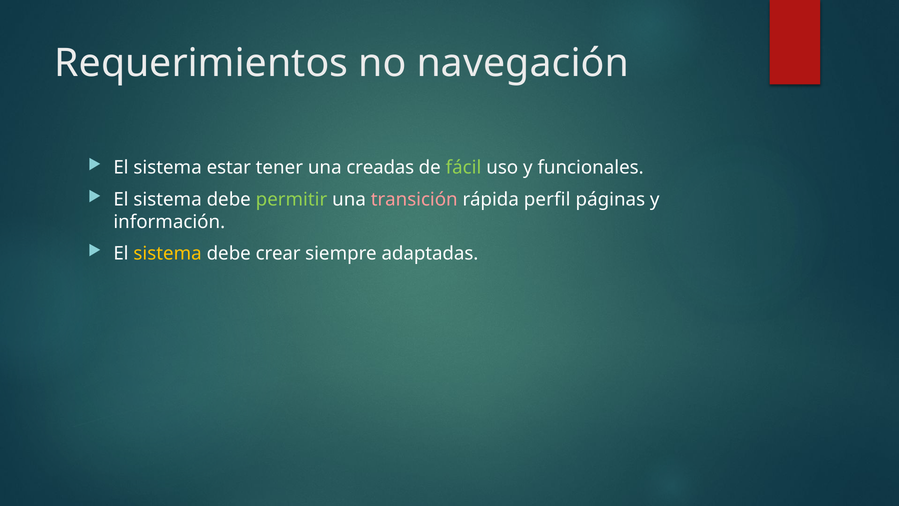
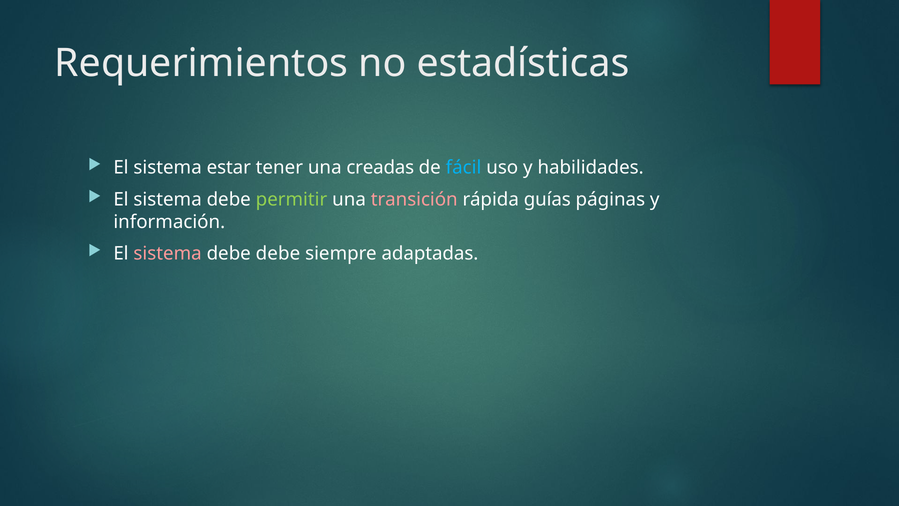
navegación: navegación -> estadísticas (523, 63)
fácil colour: light green -> light blue (464, 167)
funcionales: funcionales -> habilidades (591, 167)
perfil: perfil -> guías (547, 199)
sistema colour: yellow -> pink (168, 254)
debe crear: crear -> debe (278, 254)
